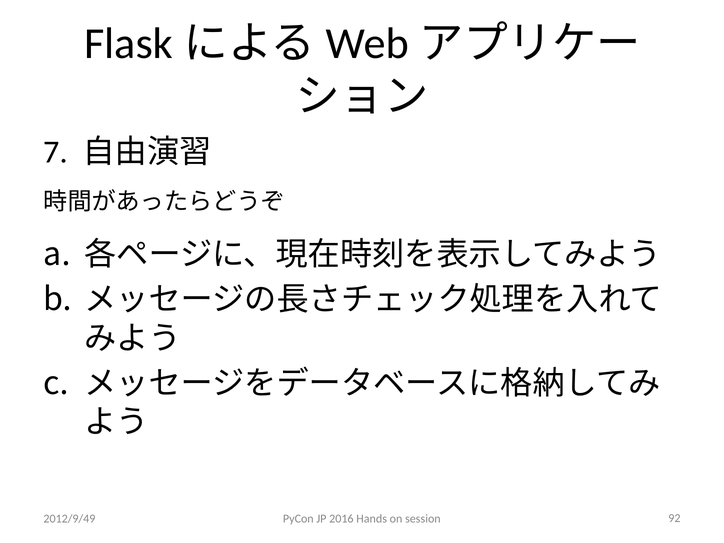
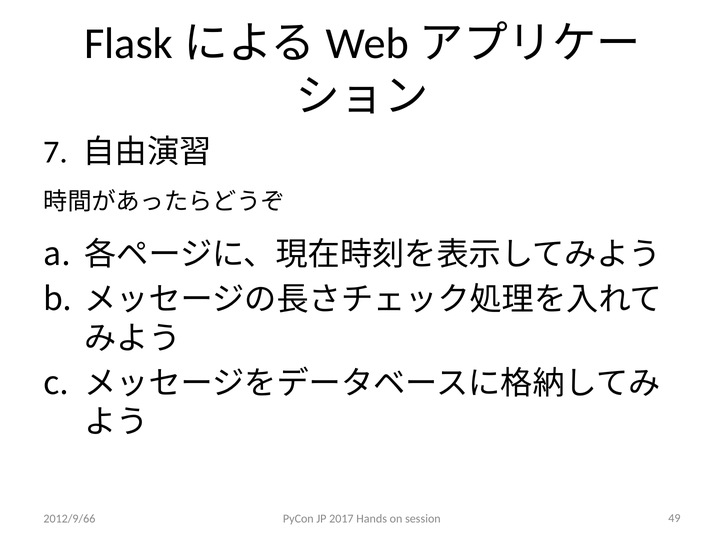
2012/9/49: 2012/9/49 -> 2012/9/66 (69, 519)
2016: 2016 -> 2017 (341, 519)
92: 92 -> 49 (674, 518)
